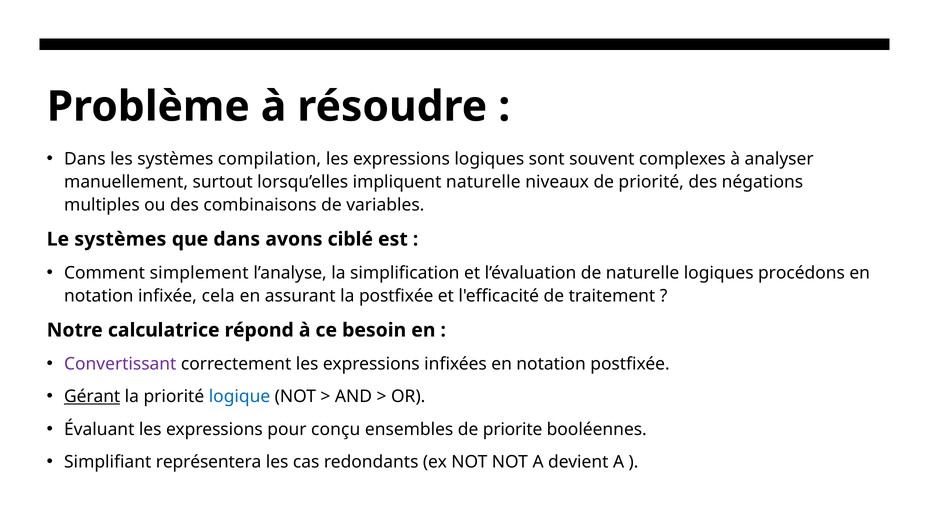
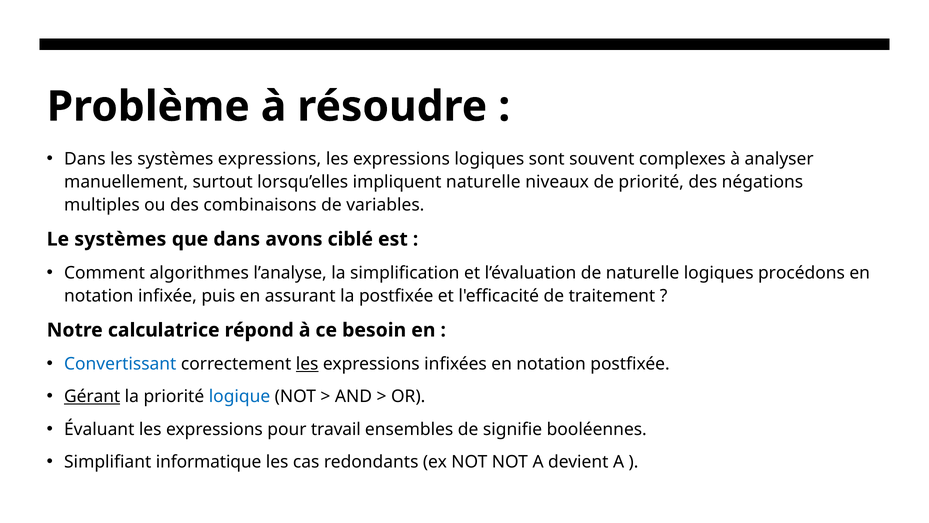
systèmes compilation: compilation -> expressions (270, 159)
simplement: simplement -> algorithmes (199, 273)
cela: cela -> puis (218, 296)
Convertissant colour: purple -> blue (120, 364)
les underline: none -> present (307, 364)
conçu: conçu -> travail (336, 429)
priorite: priorite -> signifie (513, 429)
représentera: représentera -> informatique (209, 462)
